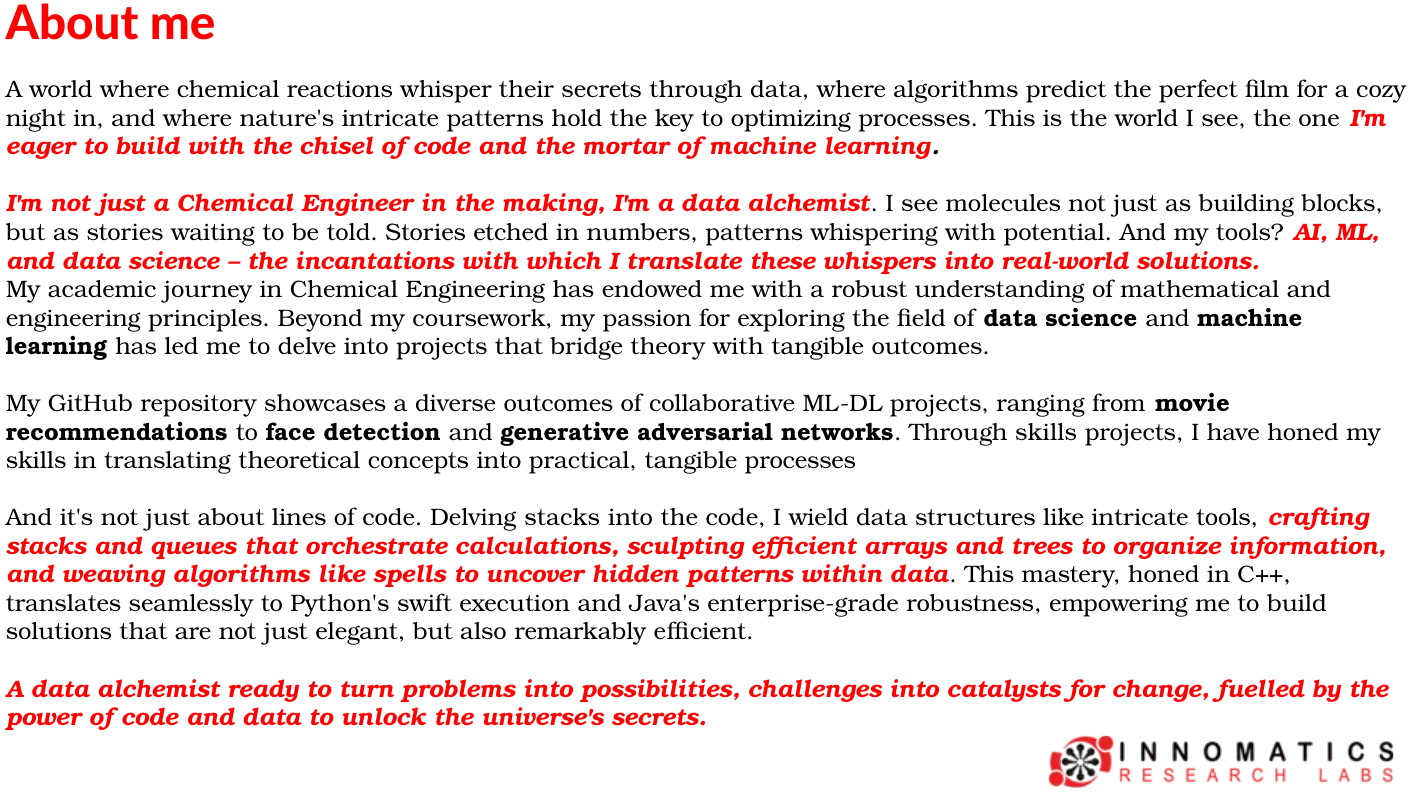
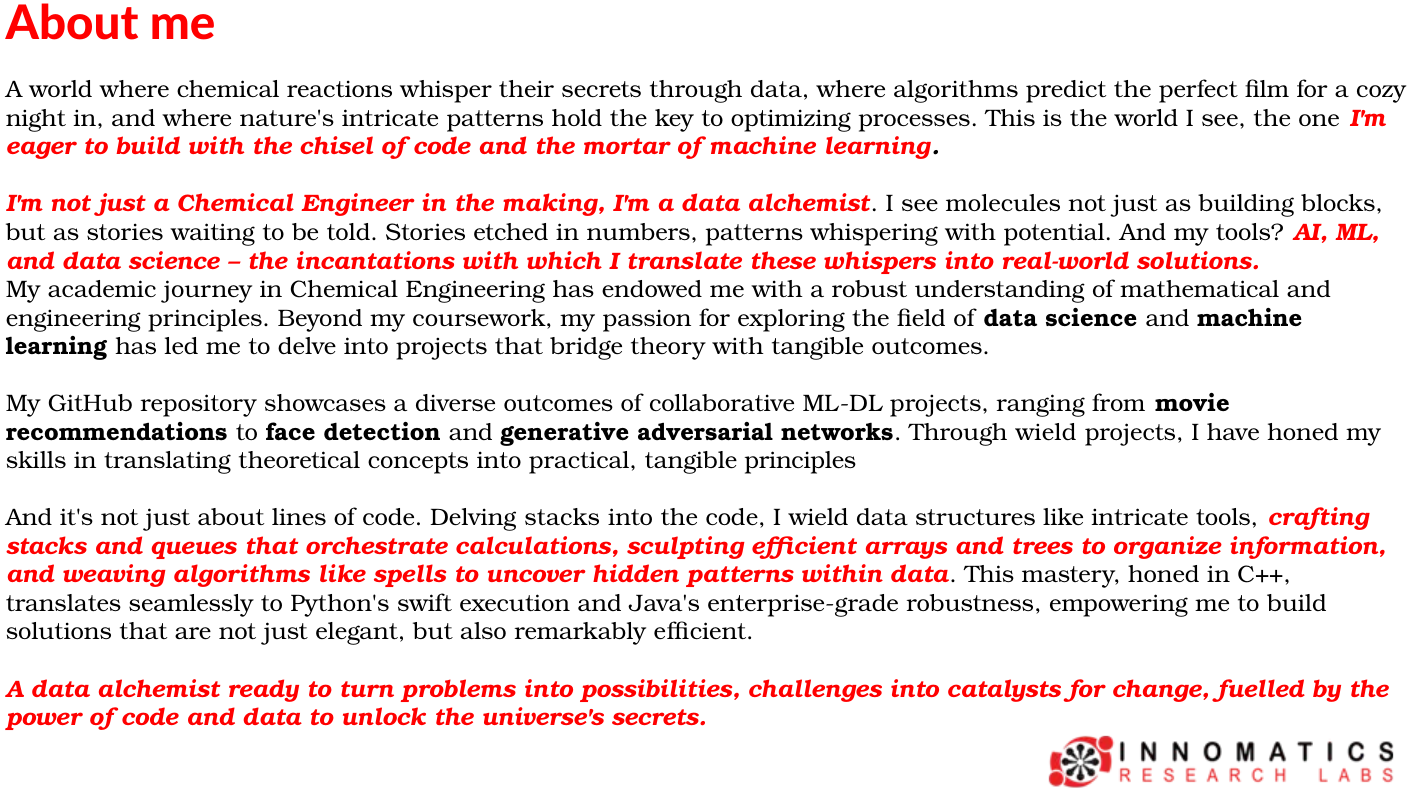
Through skills: skills -> wield (1046, 432)
tangible processes: processes -> principles (800, 461)
